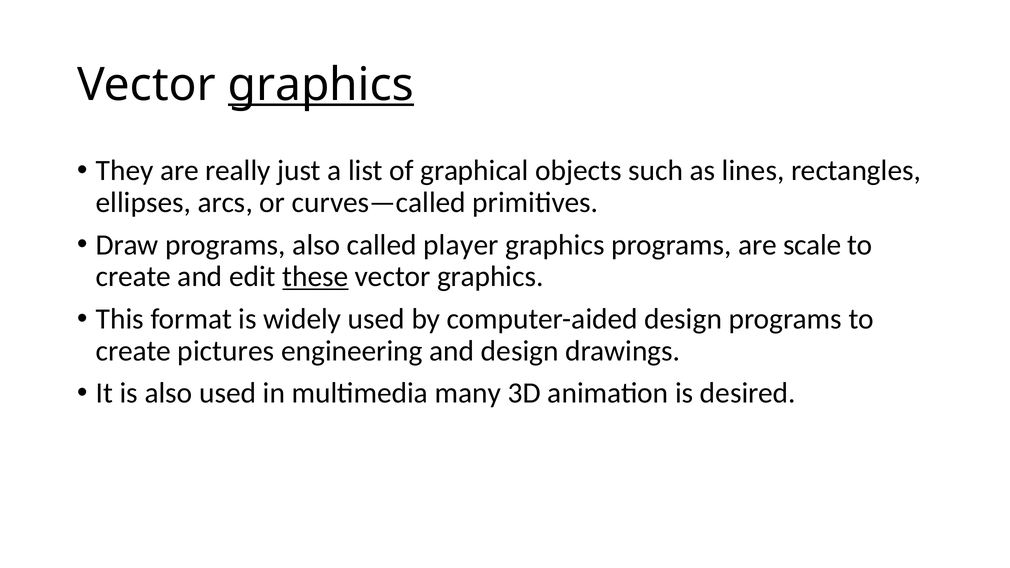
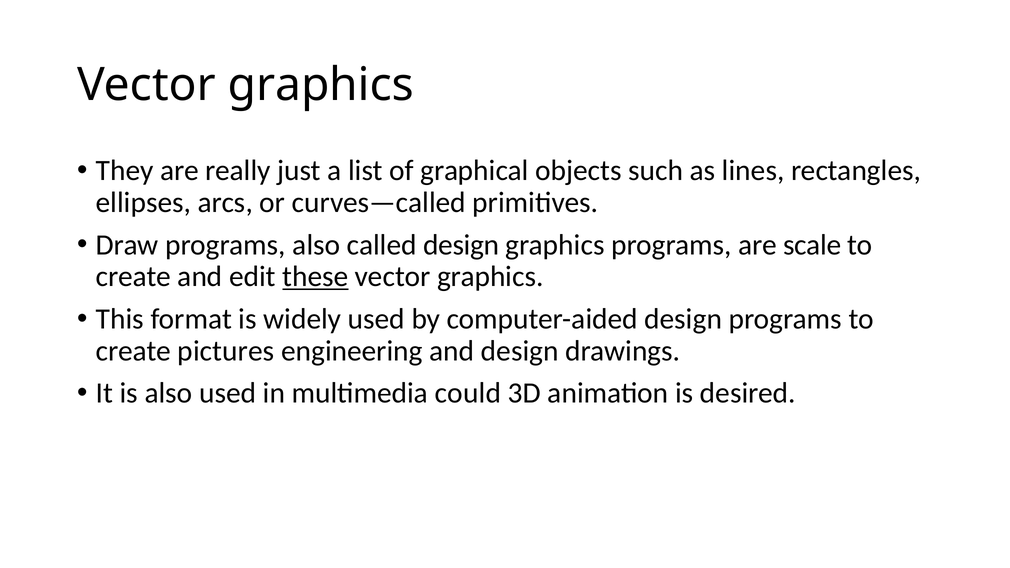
graphics underline: present -> none (321, 85)
called player: player -> design (461, 245)
many: many -> could (468, 393)
